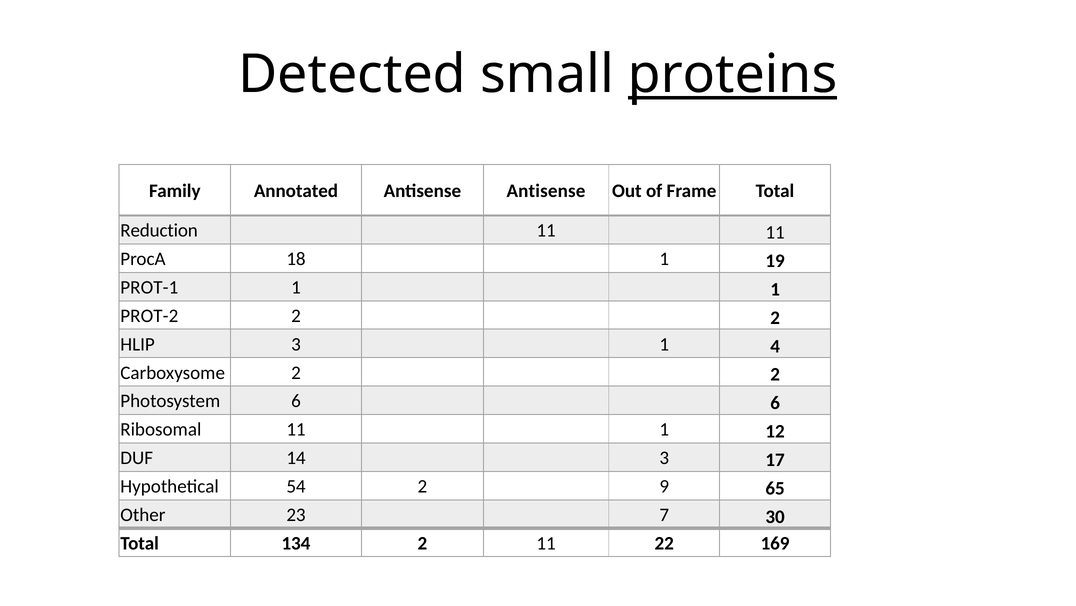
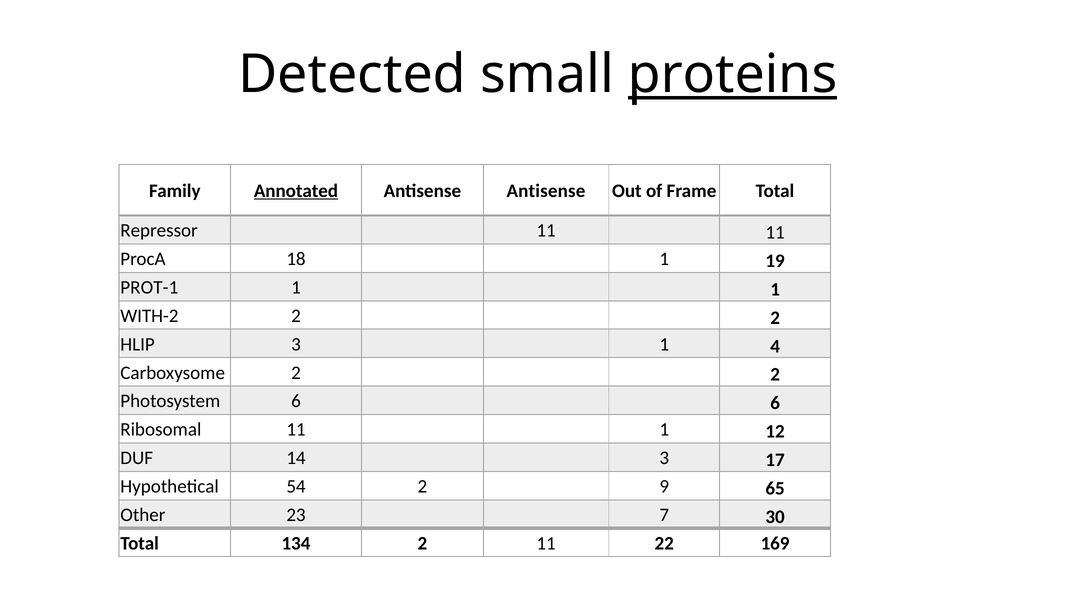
Annotated underline: none -> present (296, 191)
Reduction: Reduction -> Repressor (159, 230)
PROT-2: PROT-2 -> WITH-2 (149, 315)
